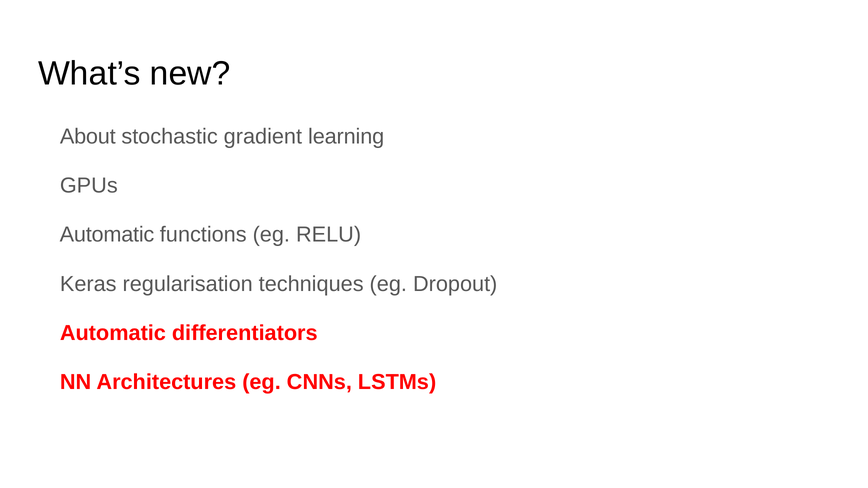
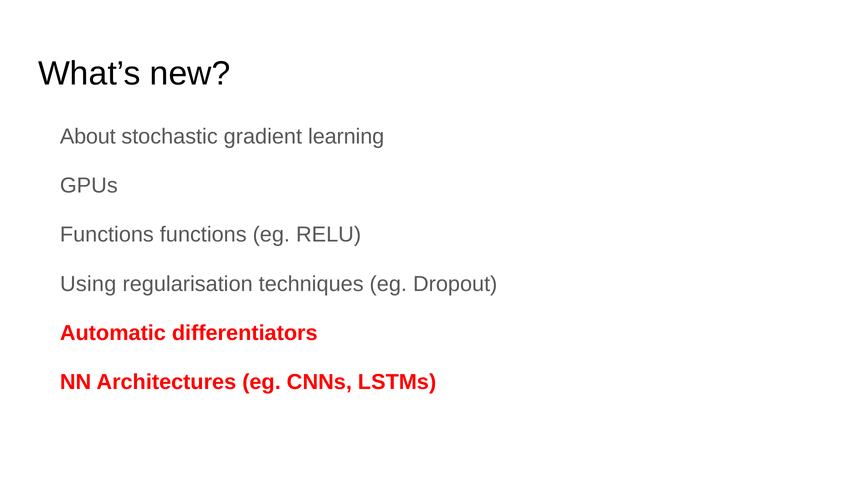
Automatic: Automatic -> Functions (107, 235)
Keras: Keras -> Using (88, 284)
